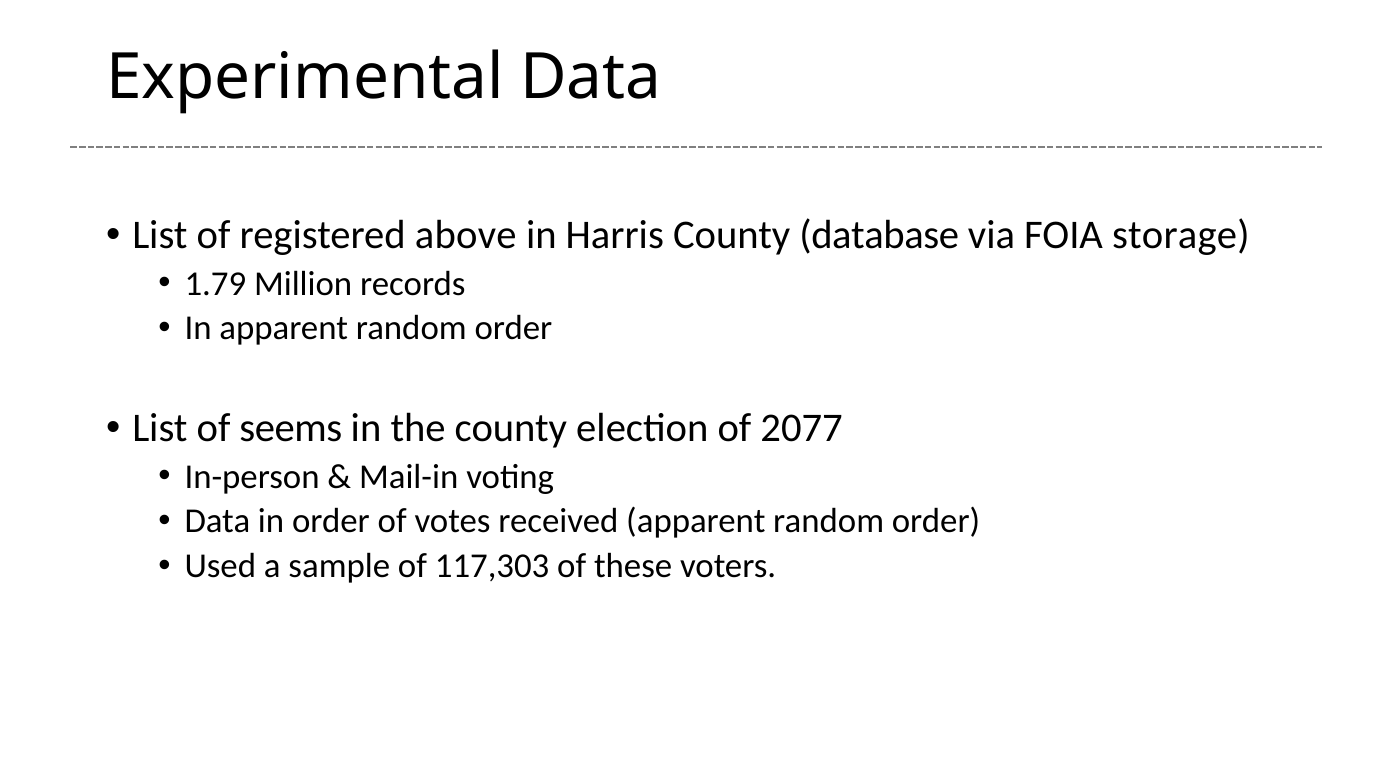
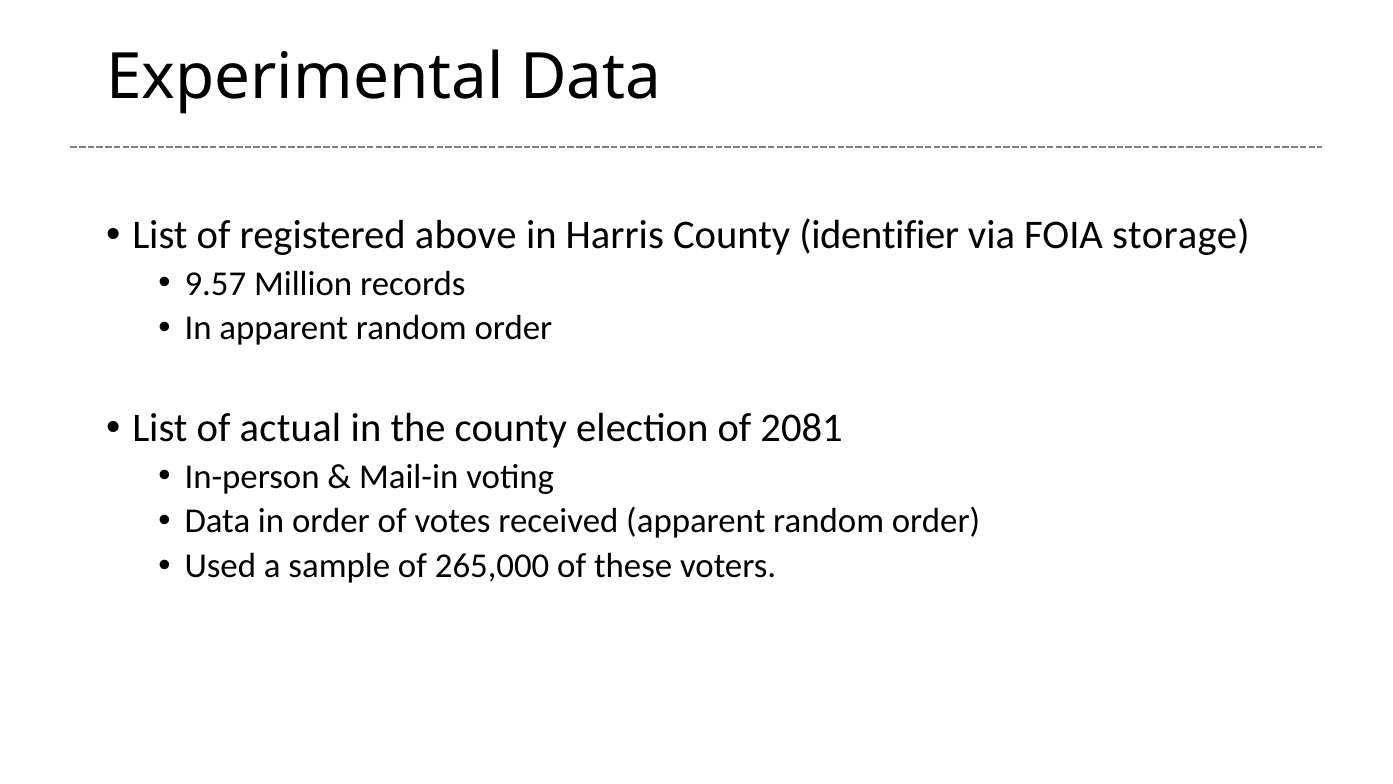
database: database -> identifier (879, 235)
1.79: 1.79 -> 9.57 (215, 283)
seems: seems -> actual (290, 428)
2077: 2077 -> 2081 (802, 428)
117,303: 117,303 -> 265,000 (492, 566)
